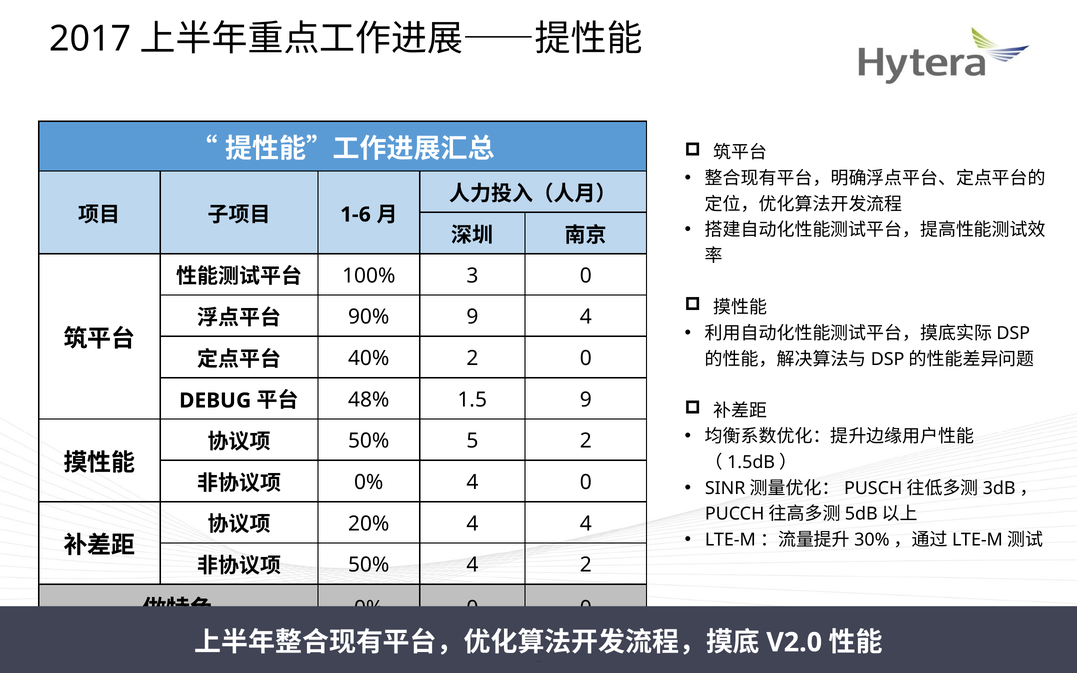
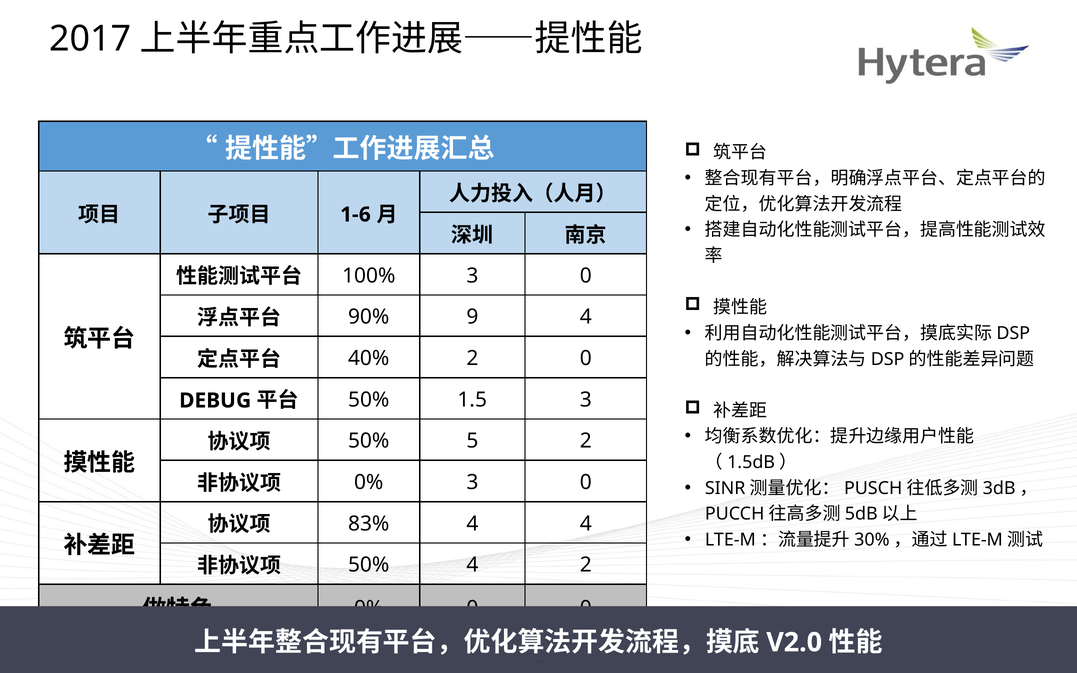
48%: 48% -> 50% (369, 400)
1.5 9: 9 -> 3 (586, 400)
0% 4: 4 -> 3 (472, 482)
20%: 20% -> 83% (369, 524)
